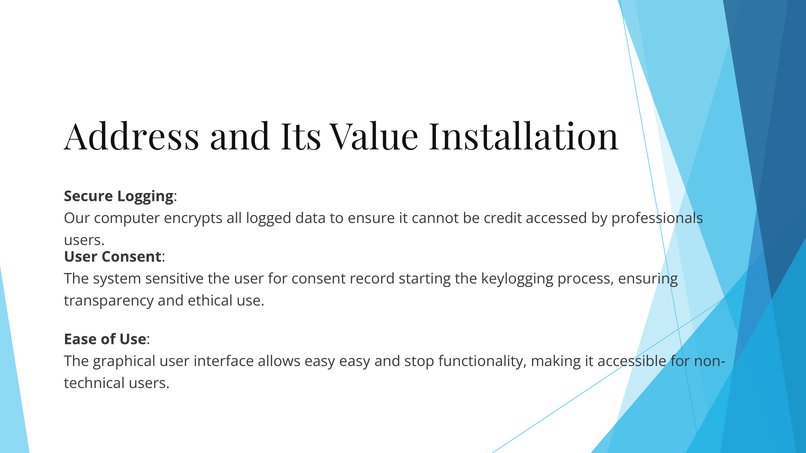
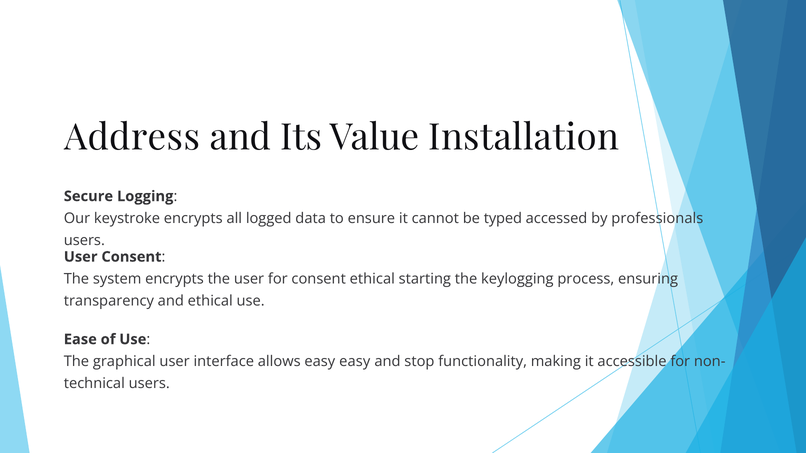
computer: computer -> keystroke (127, 218)
credit: credit -> typed (503, 218)
system sensitive: sensitive -> encrypts (174, 279)
consent record: record -> ethical (372, 279)
